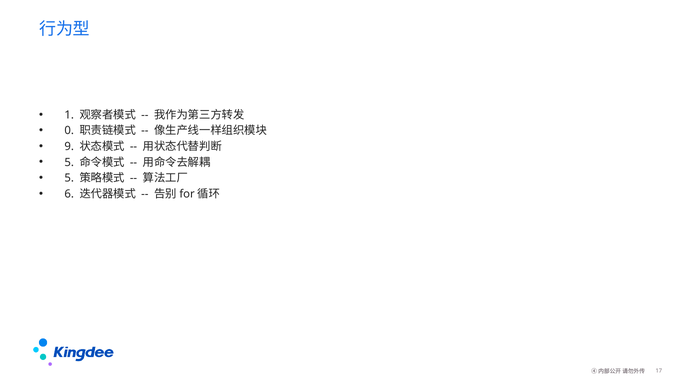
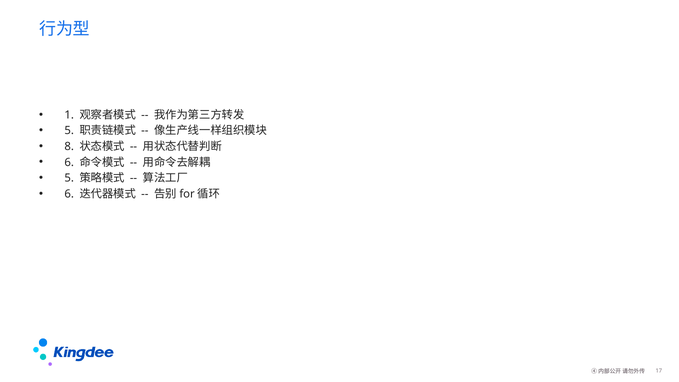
0: 0 -> 5 (69, 131)
9: 9 -> 8 (69, 147)
5: 5 -> 6 (69, 162)
